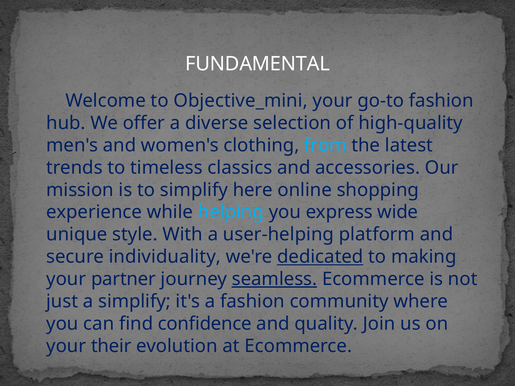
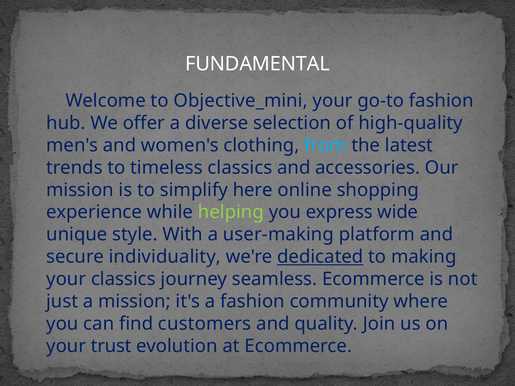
helping colour: light blue -> light green (231, 212)
user-helping: user-helping -> user-making (278, 235)
your partner: partner -> classics (123, 279)
seamless underline: present -> none (274, 279)
a simplify: simplify -> mission (134, 302)
confidence: confidence -> customers (205, 324)
their: their -> trust (111, 346)
